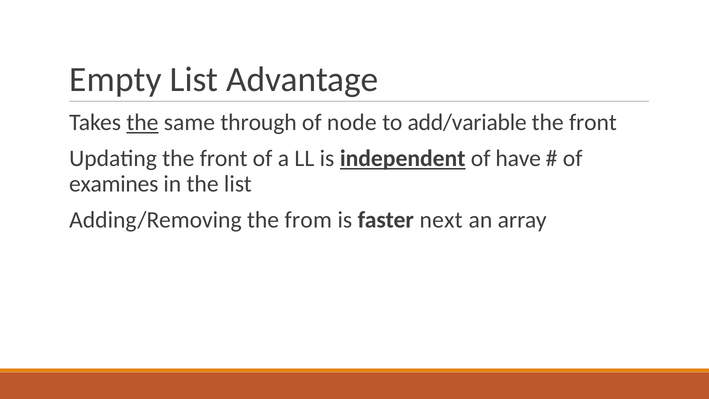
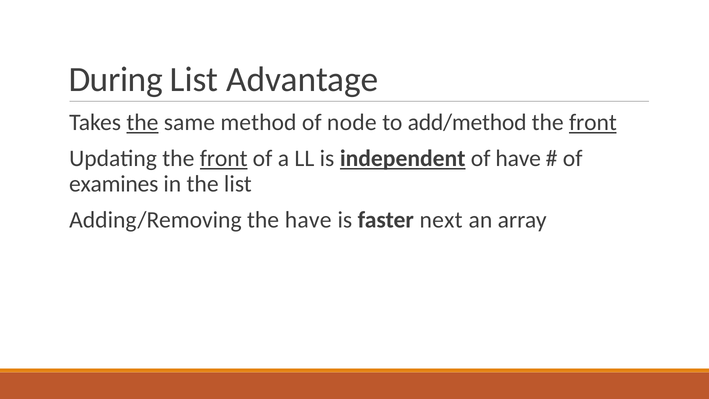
Empty: Empty -> During (116, 79)
through: through -> method (258, 123)
add/variable: add/variable -> add/method (467, 123)
front underline: none -> present (593, 123)
front underline: none -> present (224, 159)
the from: from -> have (308, 220)
